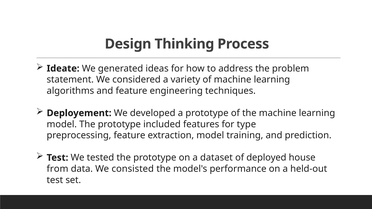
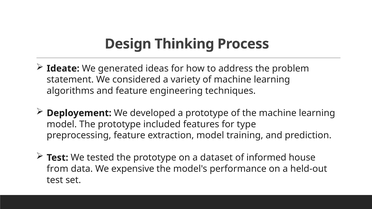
deployed: deployed -> informed (266, 158)
consisted: consisted -> expensive (133, 169)
